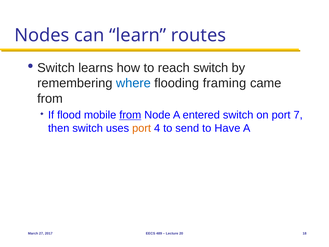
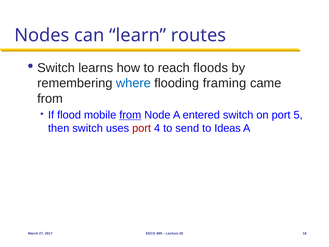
reach switch: switch -> floods (211, 68)
7: 7 -> 5 (298, 115)
port colour: orange -> red (142, 128)
Have: Have -> Ideas (228, 128)
